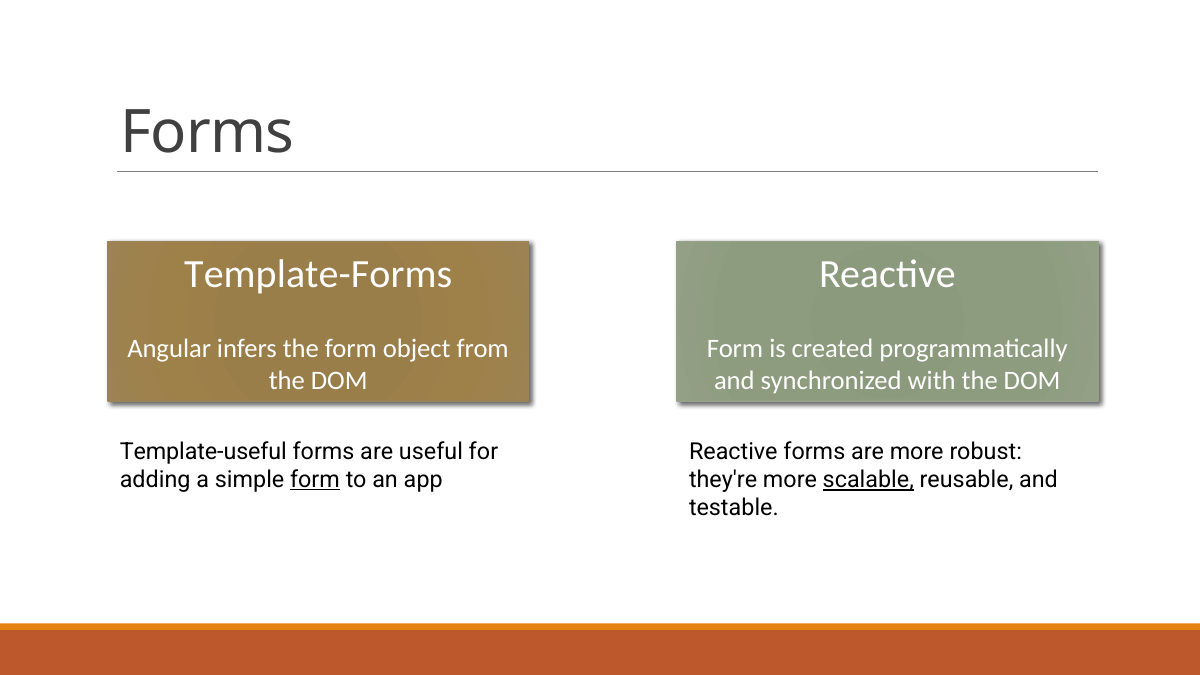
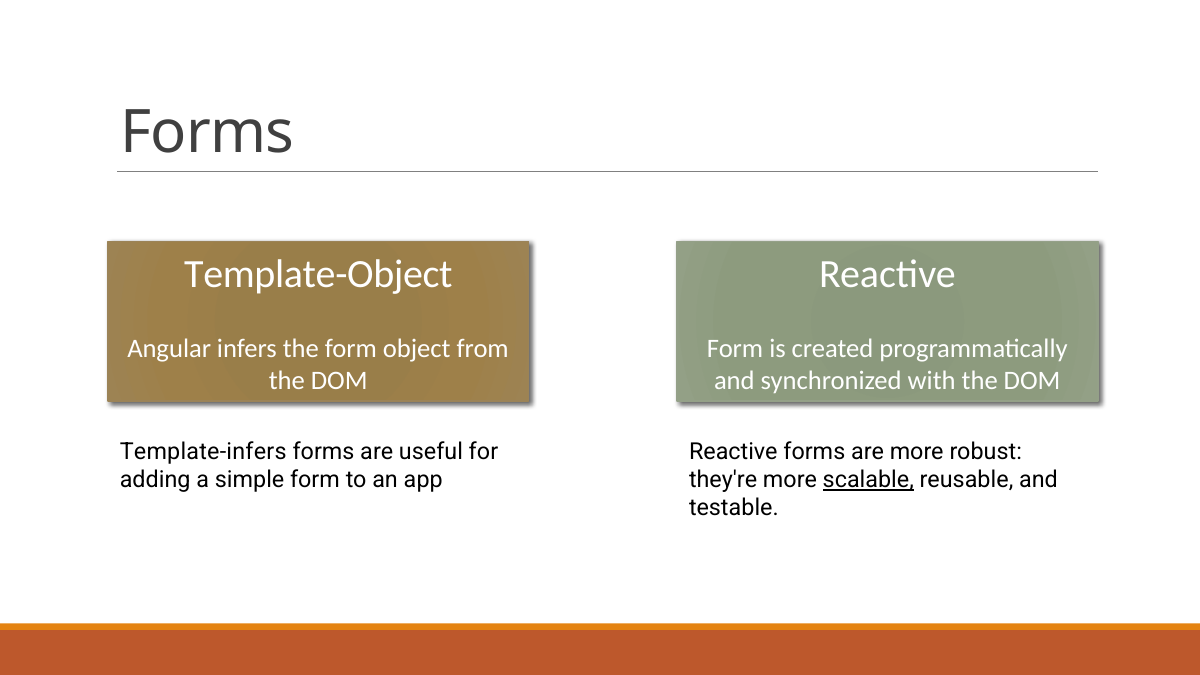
Template-Forms: Template-Forms -> Template-Object (318, 274)
Template-useful: Template-useful -> Template-infers (203, 452)
form underline: present -> none (315, 480)
